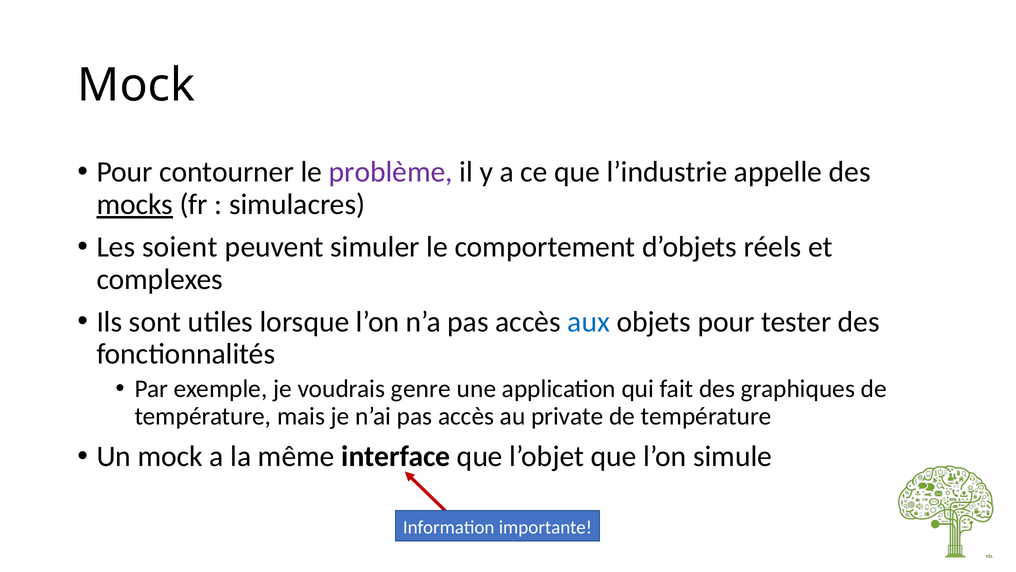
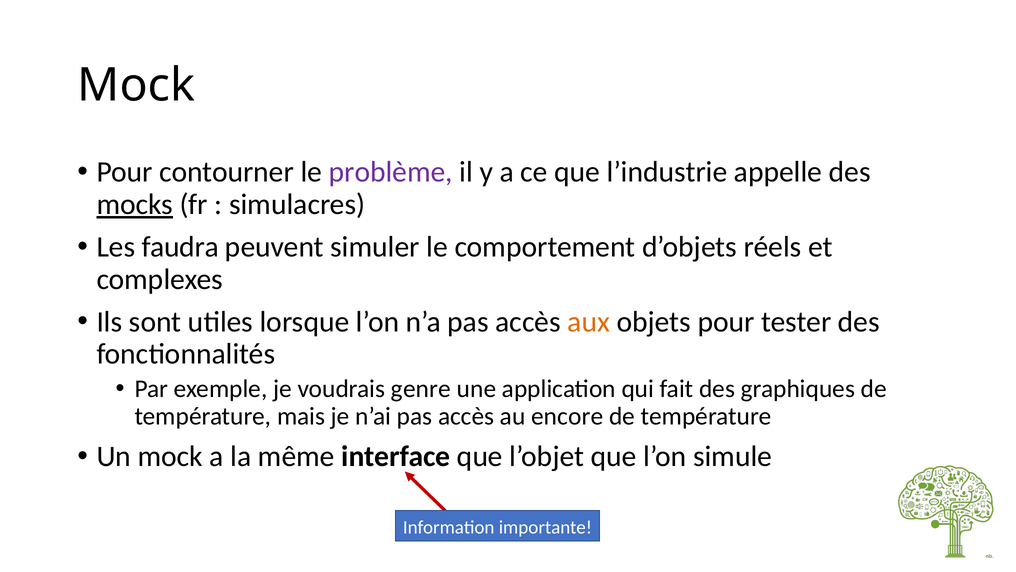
soient: soient -> faudra (180, 247)
aux colour: blue -> orange (589, 322)
private: private -> encore (567, 416)
